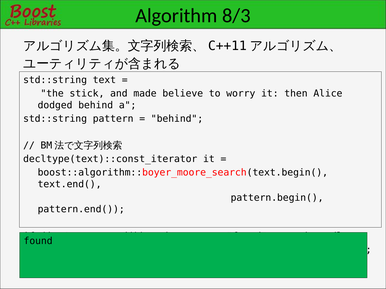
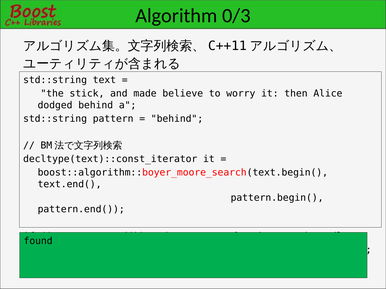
8/3: 8/3 -> 0/3 (236, 16)
